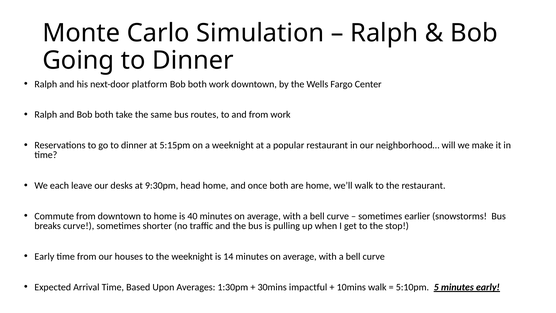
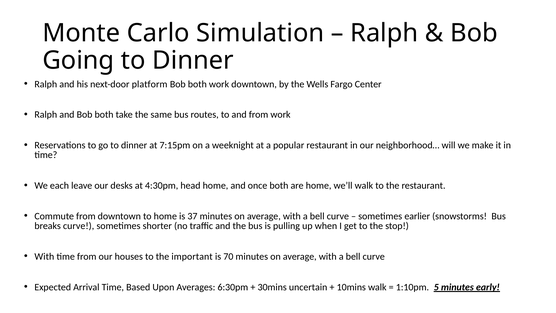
5:15pm: 5:15pm -> 7:15pm (175, 145)
9:30pm: 9:30pm -> 4:30pm (162, 185)
40: 40 -> 37 (192, 216)
Early: Early -> With (44, 256)
the weeknight: weeknight -> important (192, 256)
14: 14 -> 70 (228, 256)
1:30pm: 1:30pm -> 6:30pm (233, 287)
impactful: impactful -> uncertain (308, 287)
5:10pm: 5:10pm -> 1:10pm (412, 287)
